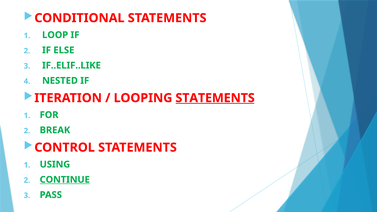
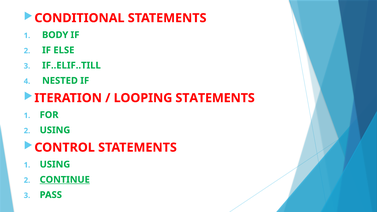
LOOP: LOOP -> BODY (55, 35)
IF..ELIF..LIKE: IF..ELIF..LIKE -> IF..ELIF..TILL (71, 65)
STATEMENTS underline: present -> none (215, 98)
BREAK: BREAK -> USING (55, 130)
